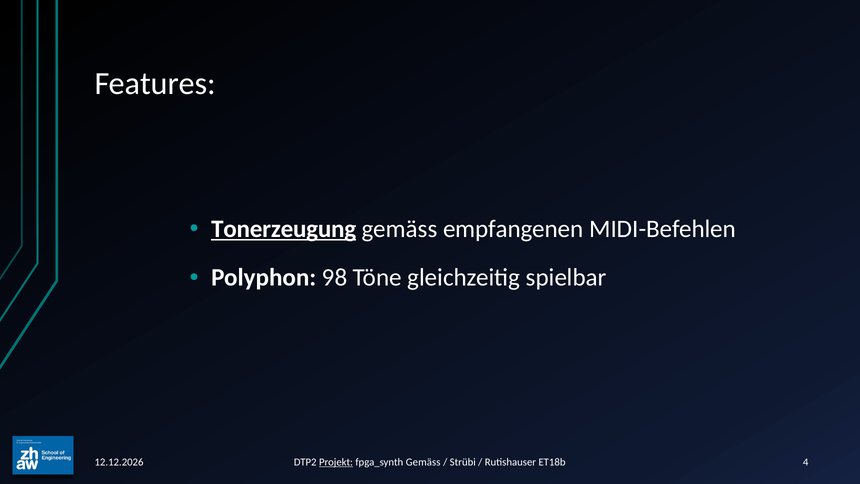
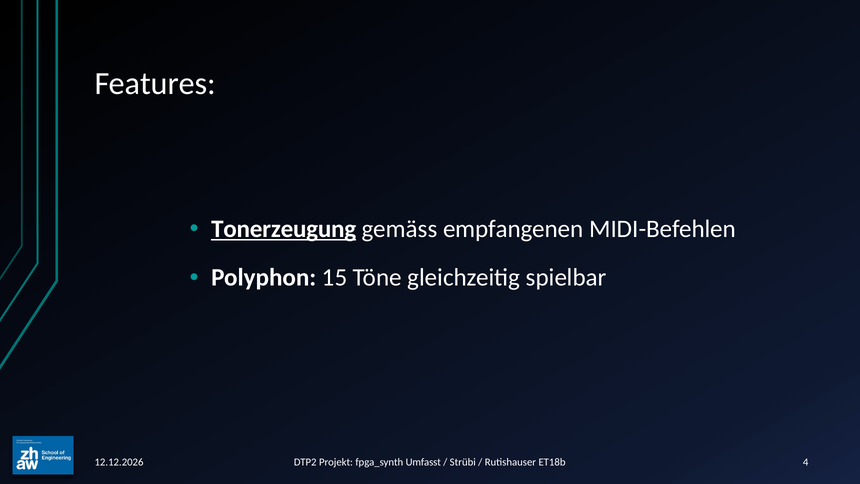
98: 98 -> 15 (335, 278)
Projekt underline: present -> none (336, 462)
fpga_synth Gemäss: Gemäss -> Umfasst (423, 462)
